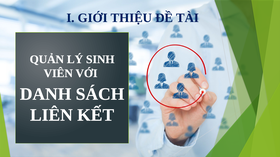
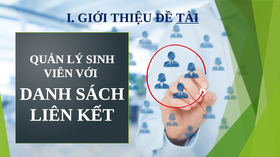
TÀI underline: none -> present (187, 18)
